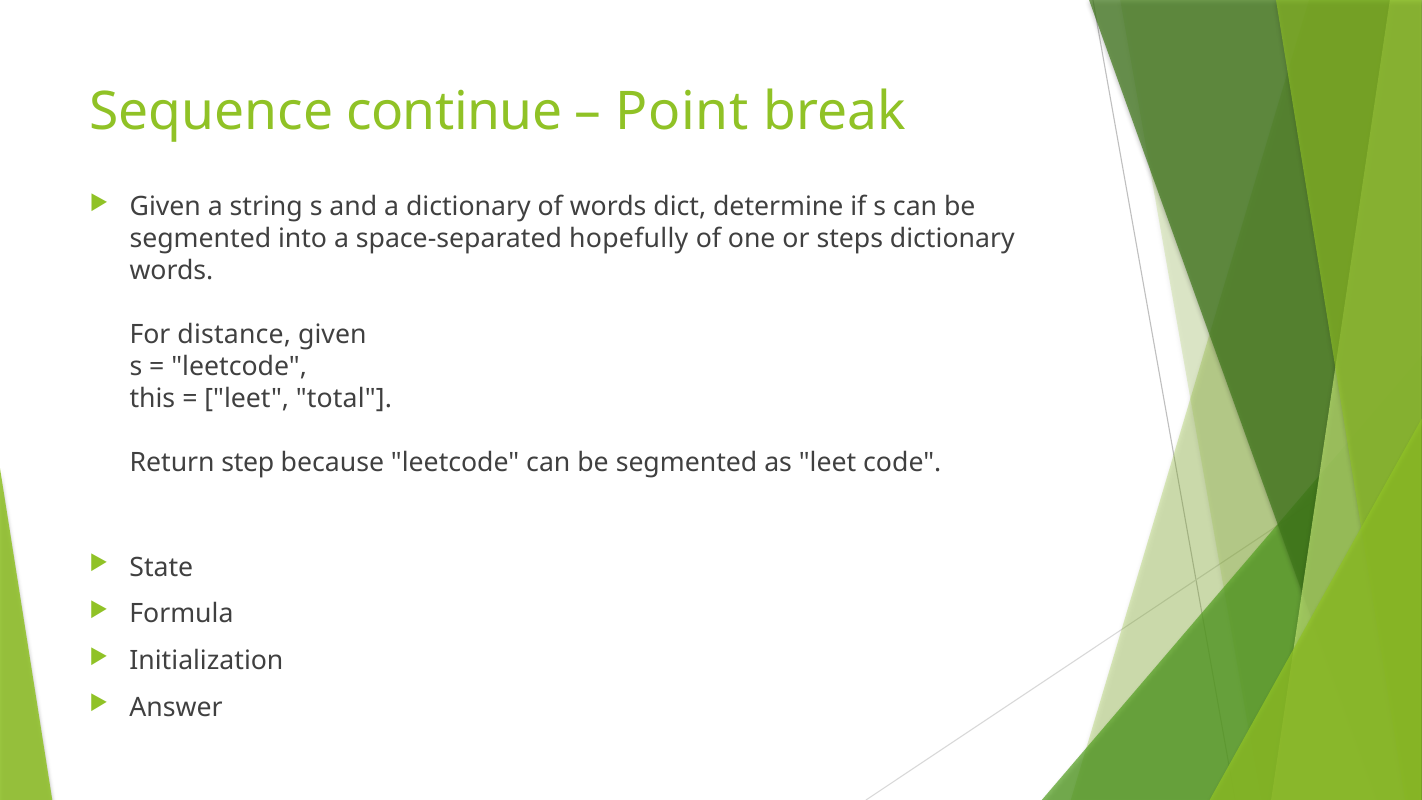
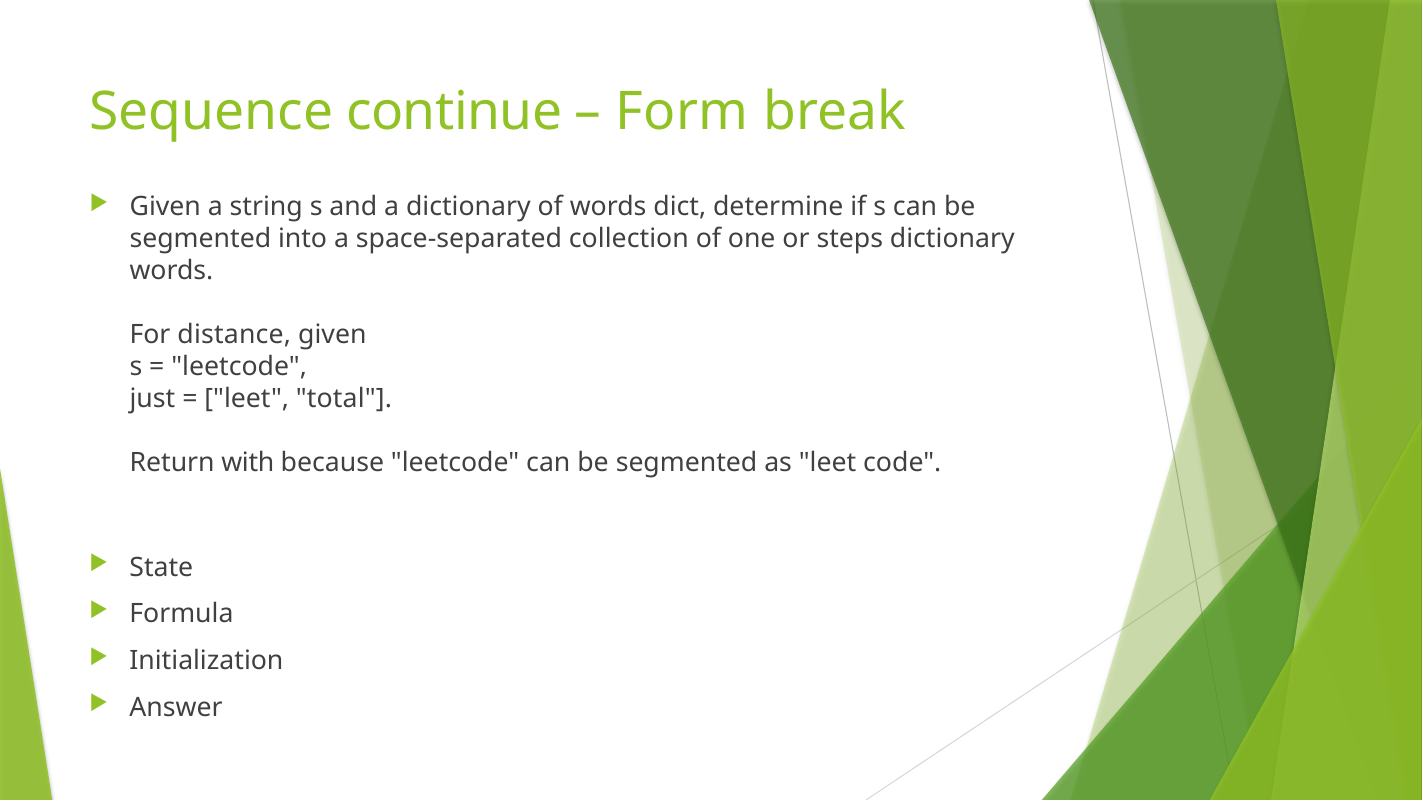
Point: Point -> Form (682, 112)
hopefully: hopefully -> collection (629, 239)
this: this -> just (152, 399)
step: step -> with (248, 463)
